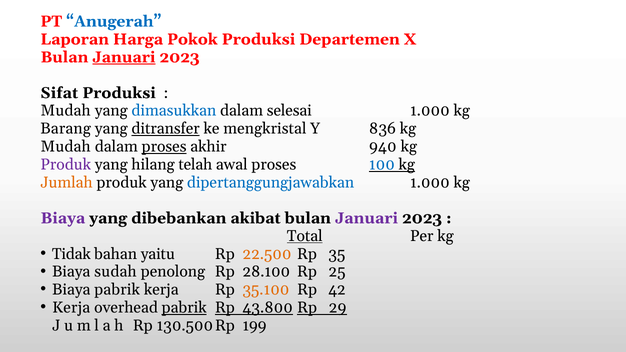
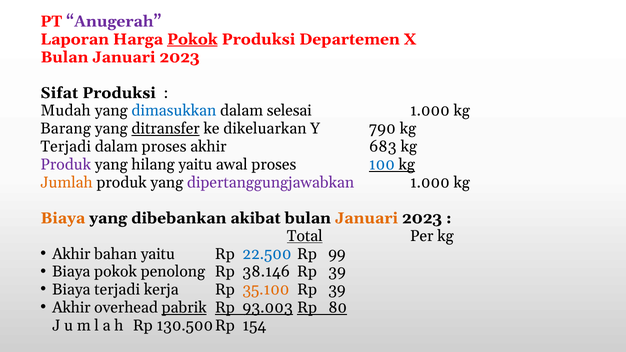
Anugerah colour: blue -> purple (114, 21)
Pokok underline: none -> present (192, 39)
Januari underline: present -> none (124, 57)
mengkristal: mengkristal -> dikeluarkan (265, 129)
836: 836 -> 790 (382, 129)
Mudah: Mudah -> Terjadi (66, 147)
proses underline: present -> none (164, 147)
940: 940 -> 683 (383, 147)
hilang telah: telah -> yaitu (195, 165)
dipertanggungjawabkan colour: blue -> purple (271, 182)
Biaya colour: purple -> orange (63, 218)
Januari colour: purple -> orange (366, 218)
Tidak: Tidak -> Akhir (71, 254)
22.500 colour: orange -> blue (267, 254)
35: 35 -> 99 (337, 254)
Biaya sudah: sudah -> pokok (116, 272)
28.100: 28.100 -> 38.146 (266, 272)
25: 25 -> 39 (337, 272)
Biaya pabrik: pabrik -> terjadi (117, 290)
42: 42 -> 39 (337, 290)
Kerja: Kerja -> Akhir (71, 308)
43.800: 43.800 -> 93.003 (268, 308)
29: 29 -> 80 (338, 308)
199: 199 -> 154 (254, 326)
